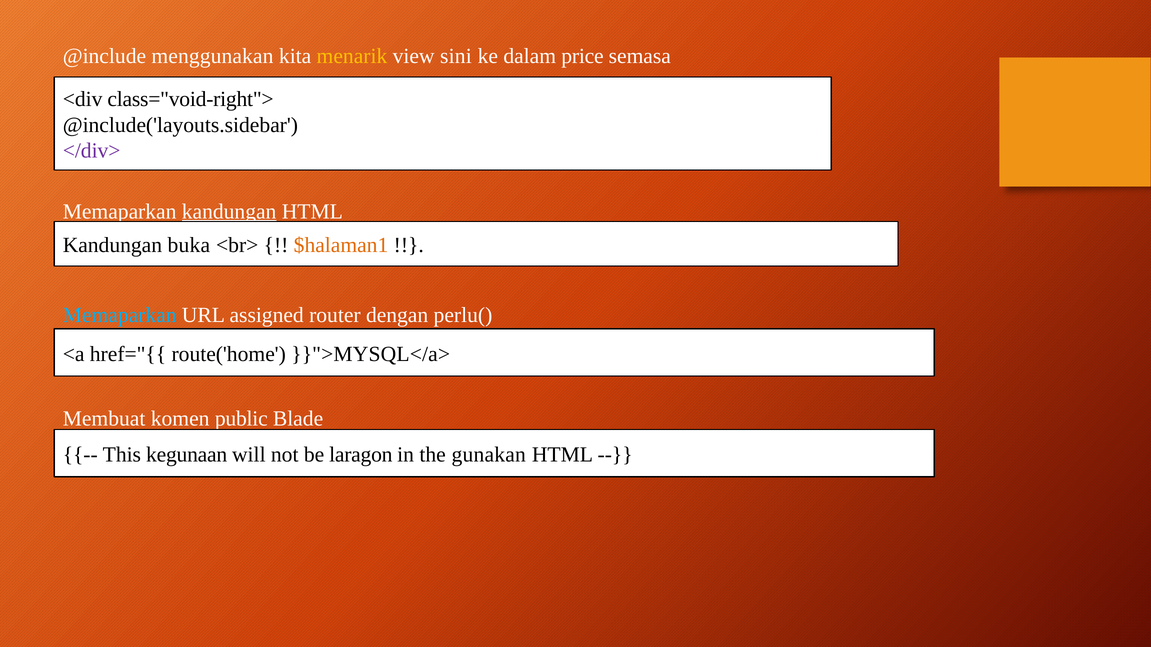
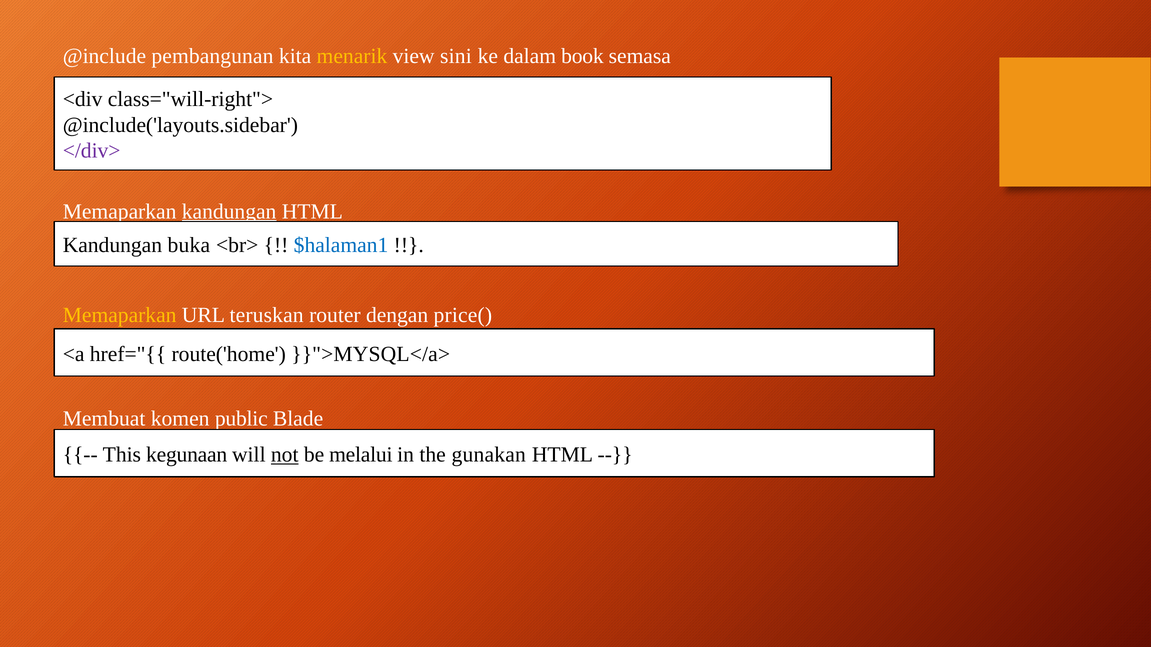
menggunakan: menggunakan -> pembangunan (212, 56)
price: price -> book (582, 56)
class="void-right">: class="void-right"> -> class="will-right"> (190, 99)
$halaman1 colour: orange -> blue (341, 246)
Memaparkan colour: light blue -> yellow (120, 315)
assigned: assigned -> teruskan (267, 315)
perlu(: perlu( -> price( (463, 315)
not underline: none -> present (285, 455)
laragon: laragon -> melalui (361, 455)
